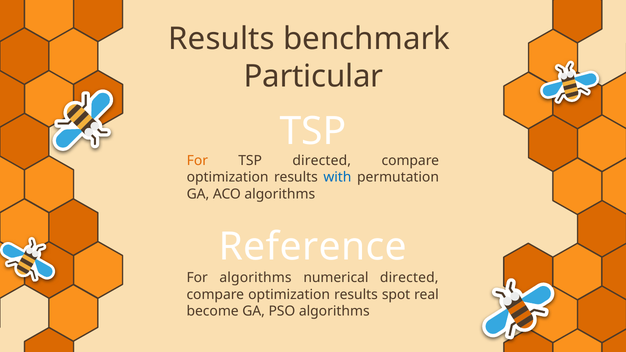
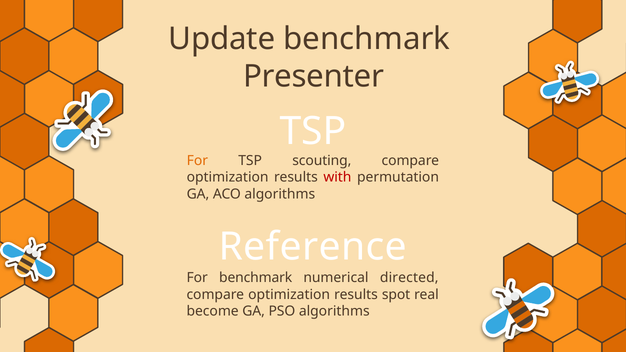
Results: Results -> Update (222, 39)
Particular: Particular -> Presenter (314, 77)
TSP directed: directed -> scouting (322, 161)
with colour: blue -> red (337, 177)
For algorithms: algorithms -> benchmark (256, 278)
